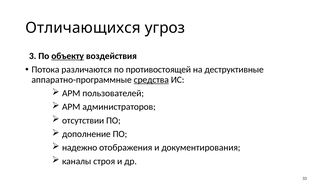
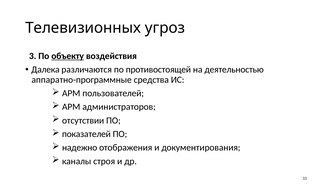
Отличающихся: Отличающихся -> Телевизионных (83, 28)
Потока: Потока -> Далека (45, 70)
деструктивные: деструктивные -> деятельностью (234, 70)
средства underline: present -> none (151, 80)
дополнение: дополнение -> показателей (86, 134)
